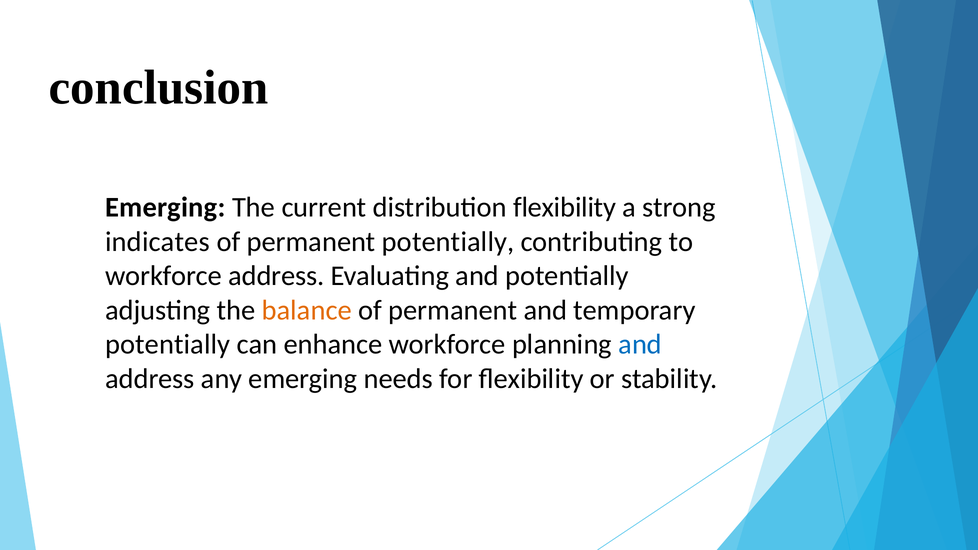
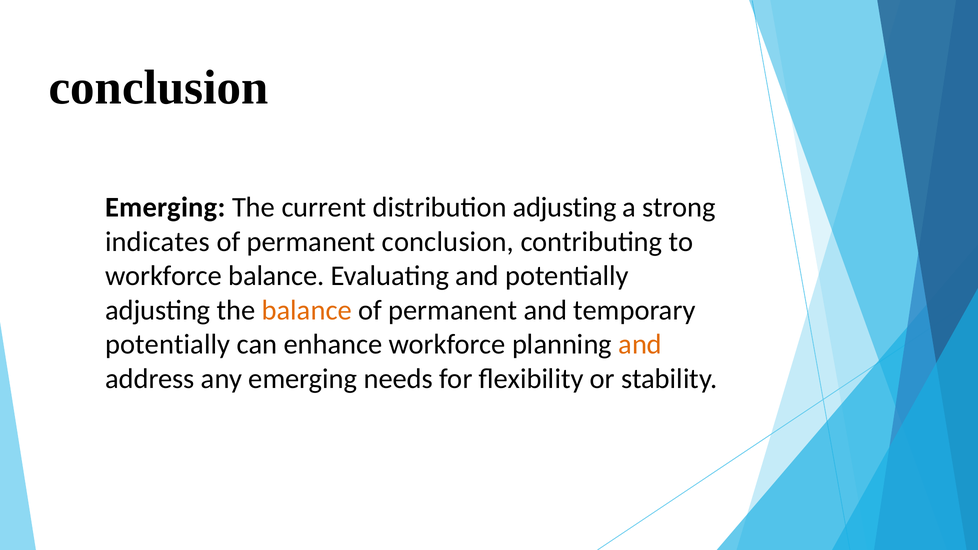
distribution flexibility: flexibility -> adjusting (565, 208)
permanent potentially: potentially -> conclusion (448, 242)
workforce address: address -> balance (276, 276)
and colour: blue -> orange (640, 345)
